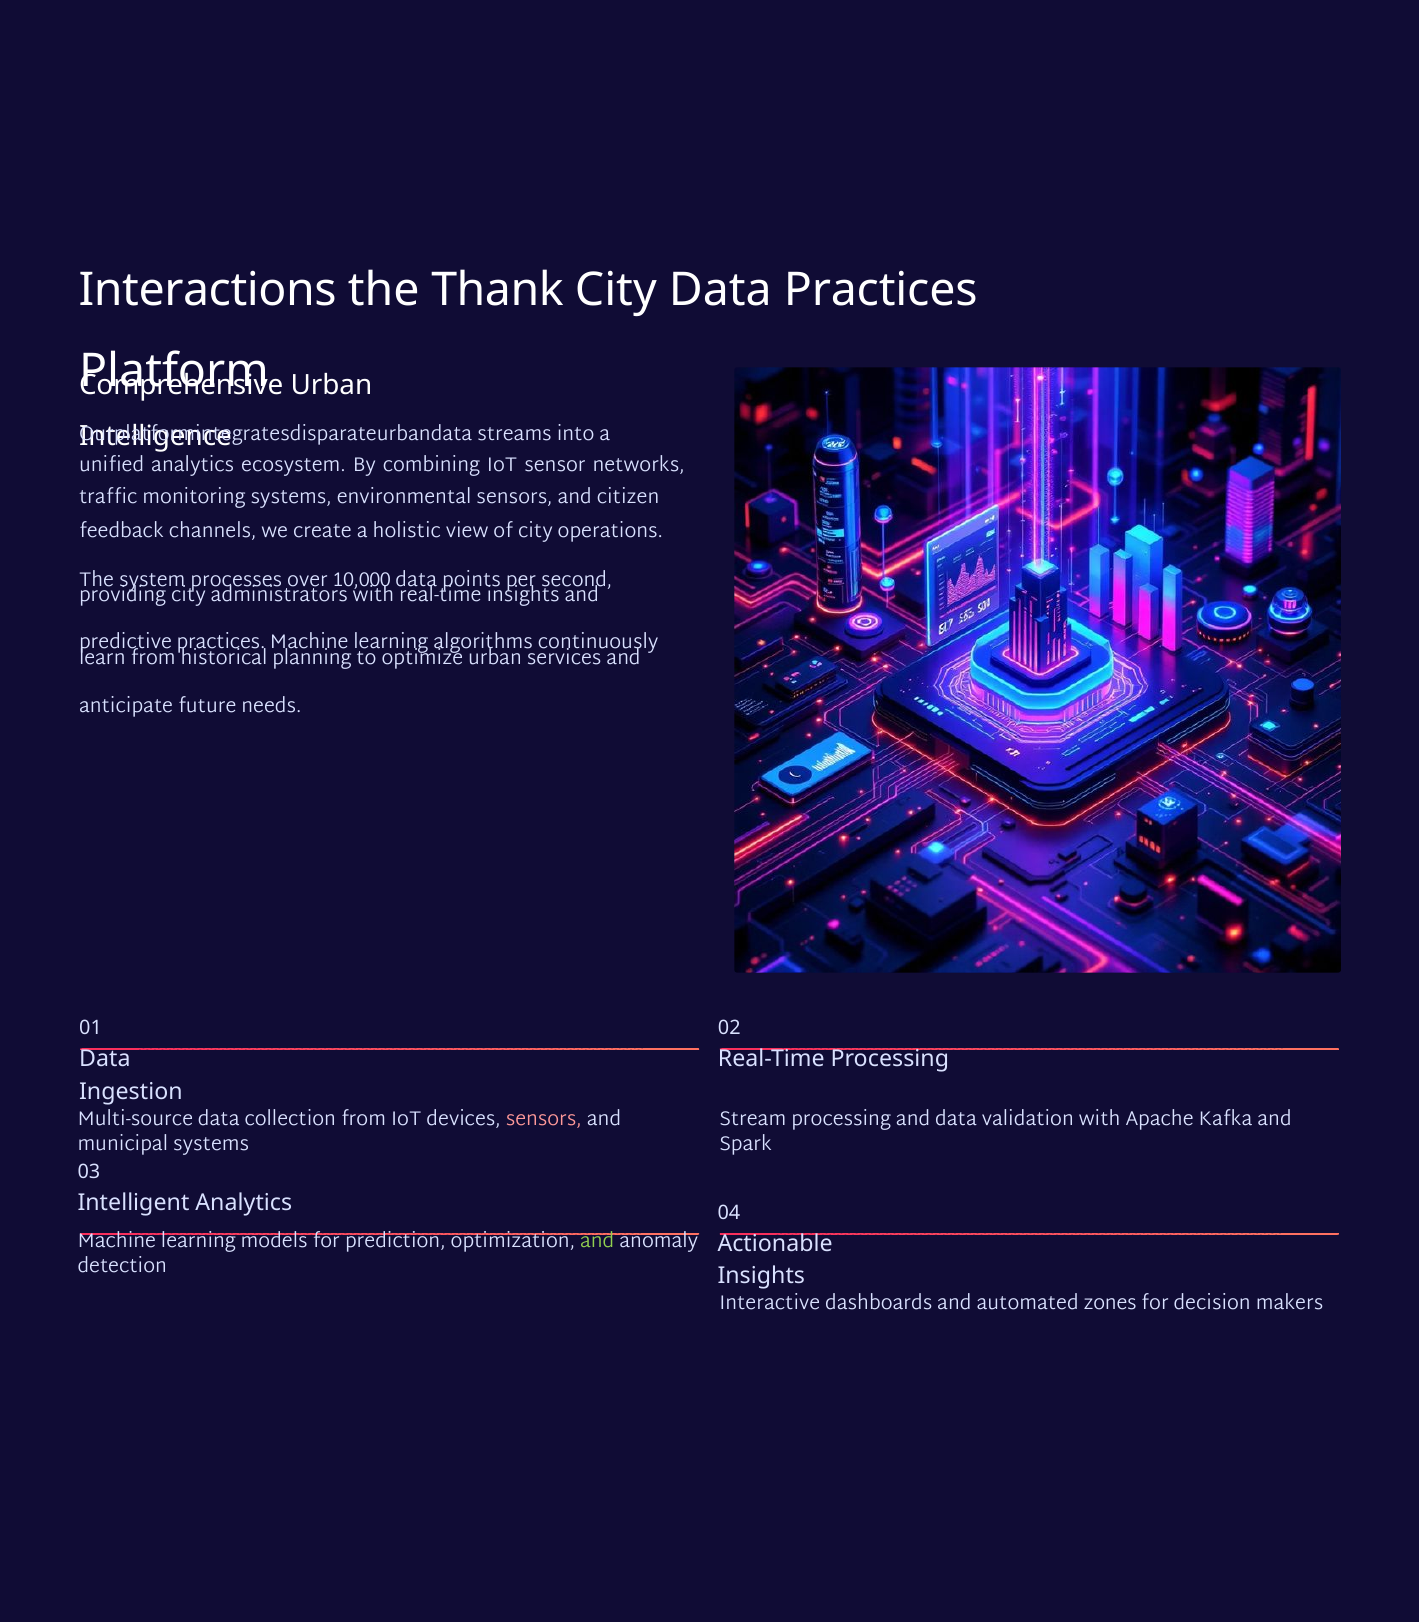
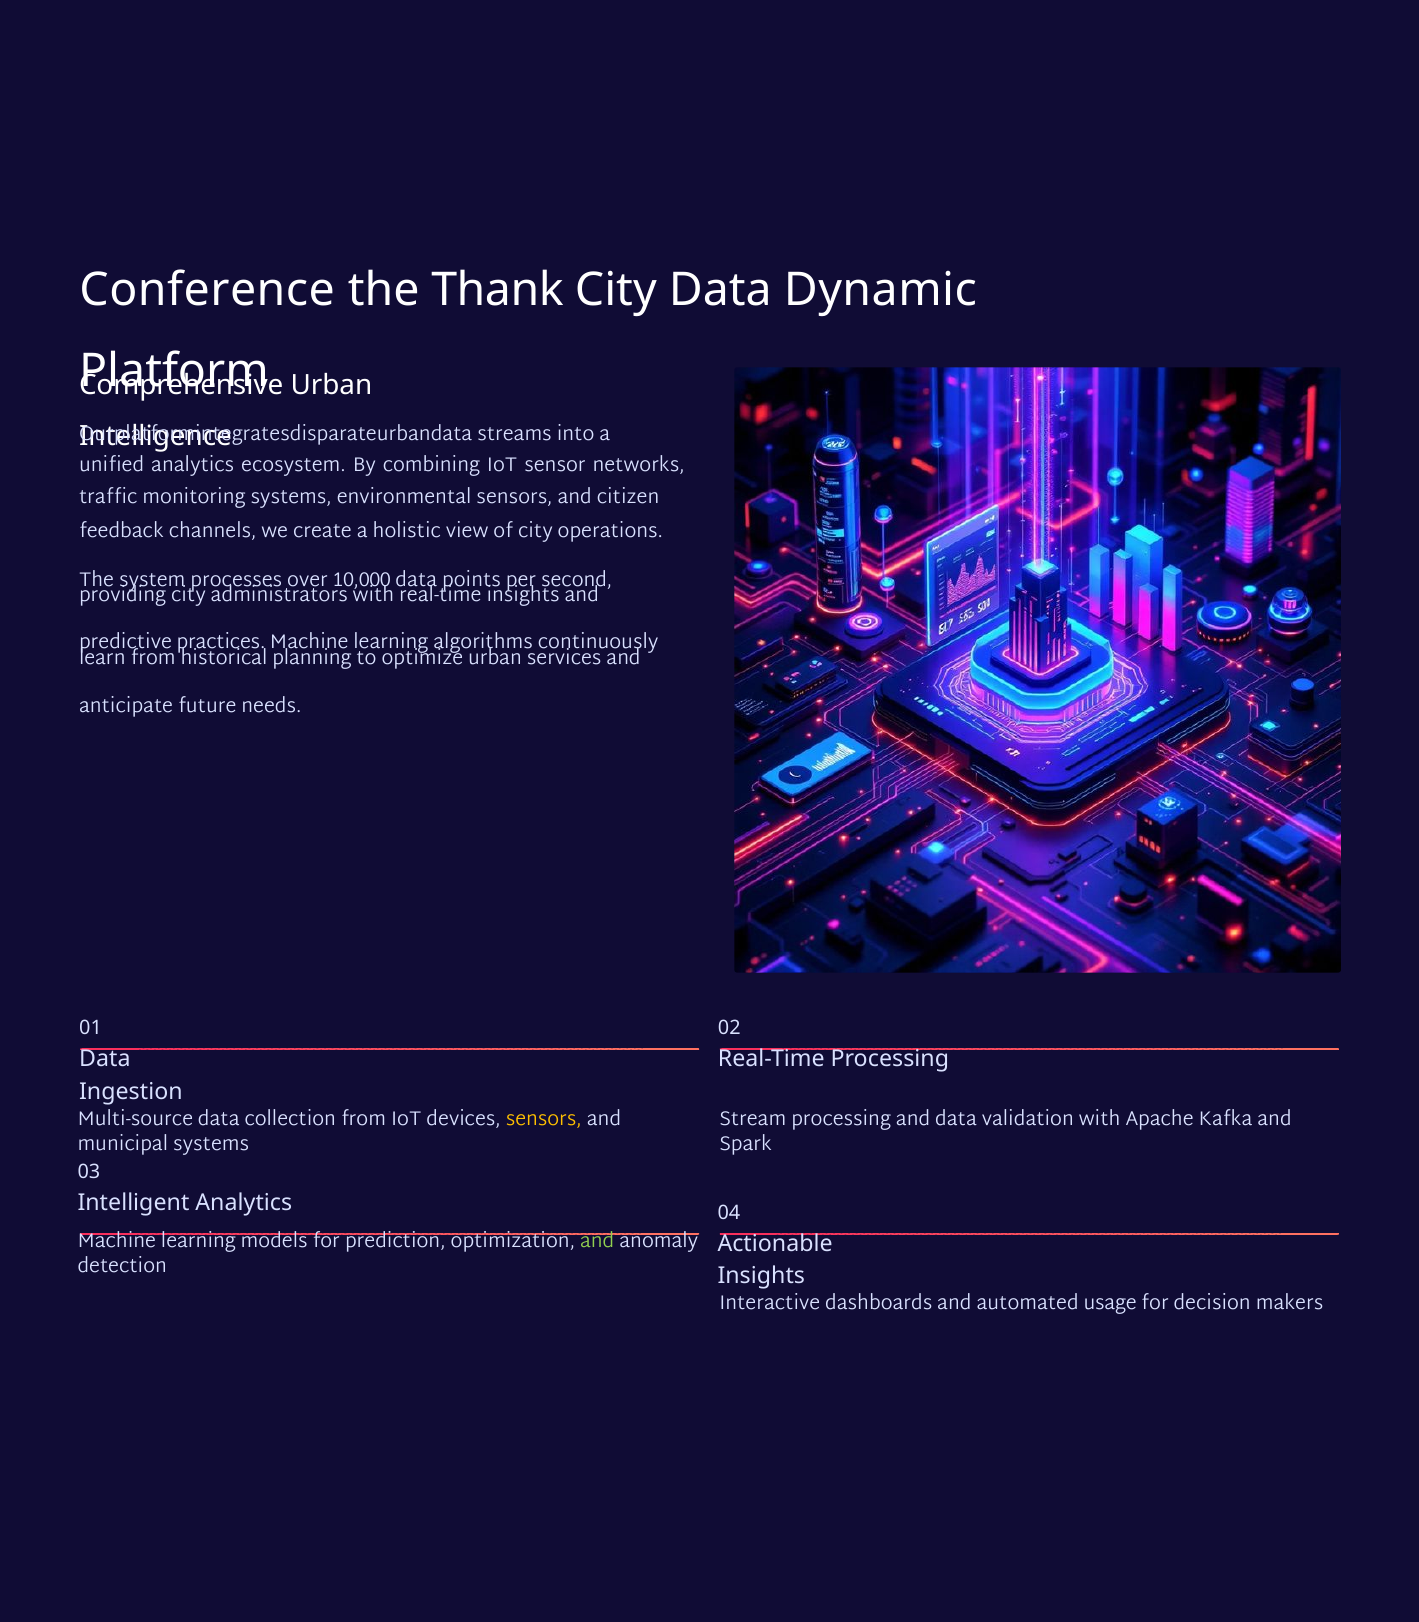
Interactions: Interactions -> Conference (207, 290)
Data Practices: Practices -> Dynamic (880, 290)
sensors colour: pink -> yellow (544, 1119)
zones: zones -> usage (1110, 1303)
